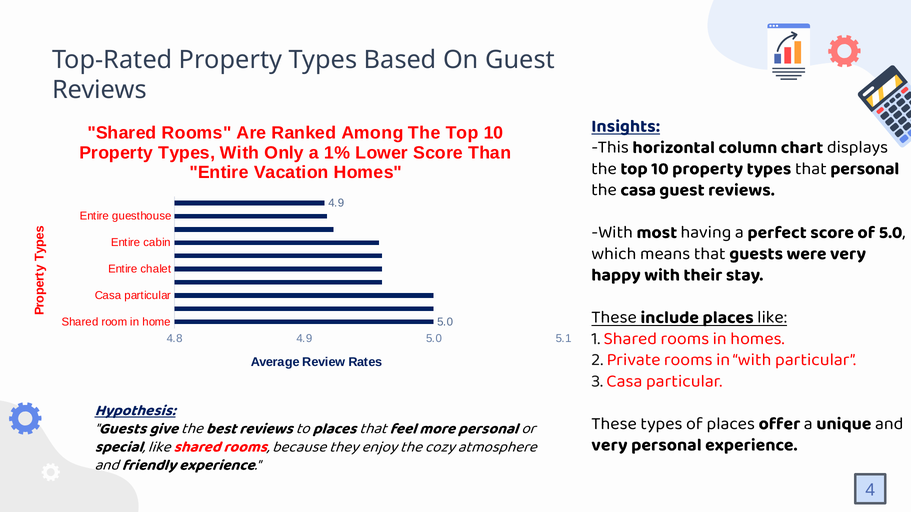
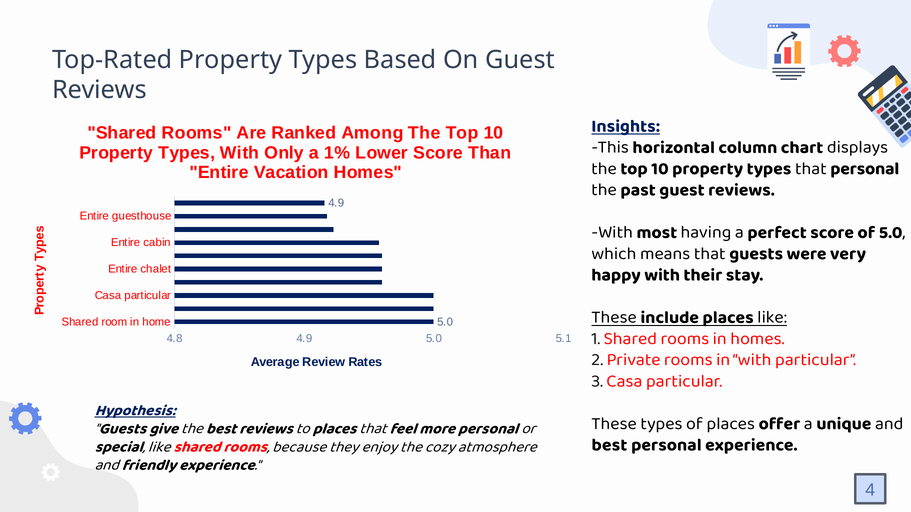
the casa: casa -> past (638, 190)
very: very -> best (609, 445)
